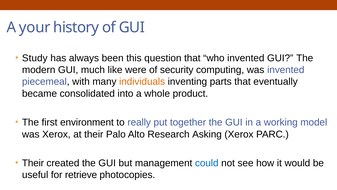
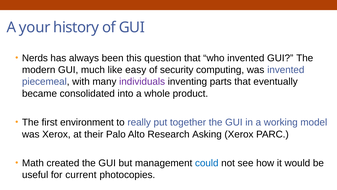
Study: Study -> Nerds (35, 58)
were: were -> easy (136, 70)
individuals colour: orange -> purple (142, 82)
Their: Their -> Math (33, 163)
retrieve: retrieve -> current (81, 175)
